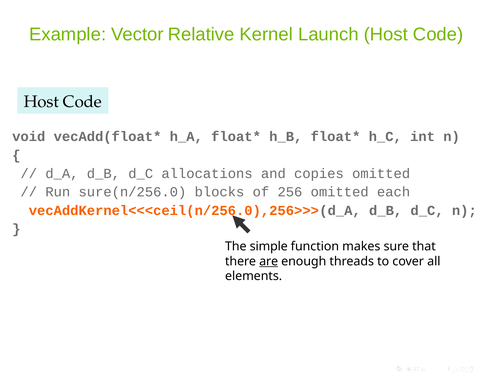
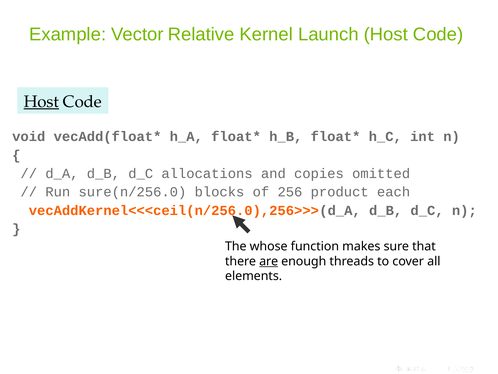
Host underline: none -> present (41, 102)
256 omitted: omitted -> product (340, 192)
simple: simple -> whose (269, 246)
